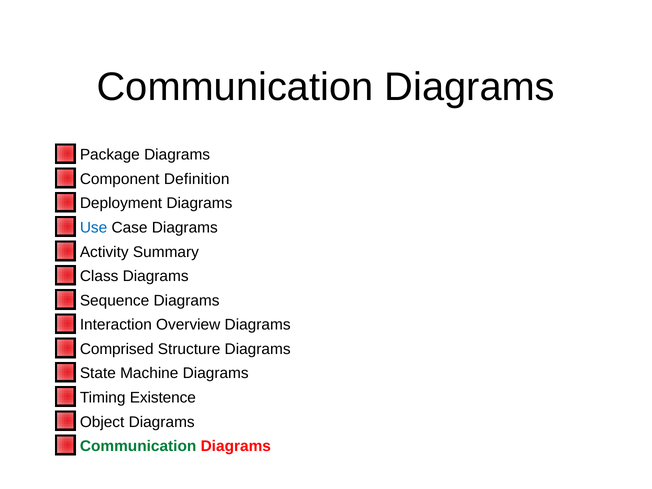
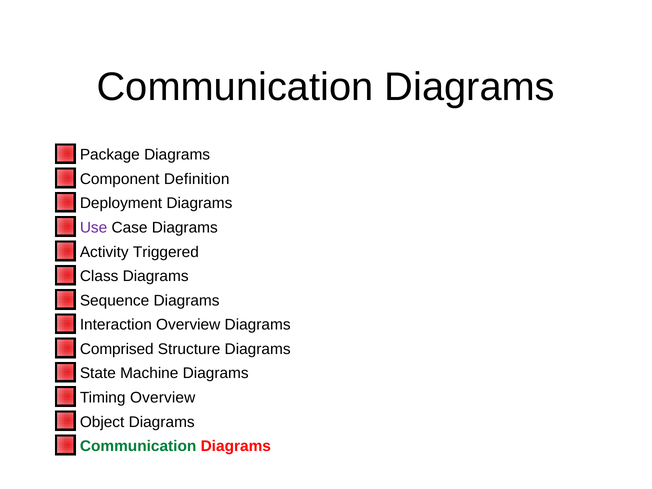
Use colour: blue -> purple (94, 228)
Summary: Summary -> Triggered (166, 252)
Timing Existence: Existence -> Overview (163, 398)
